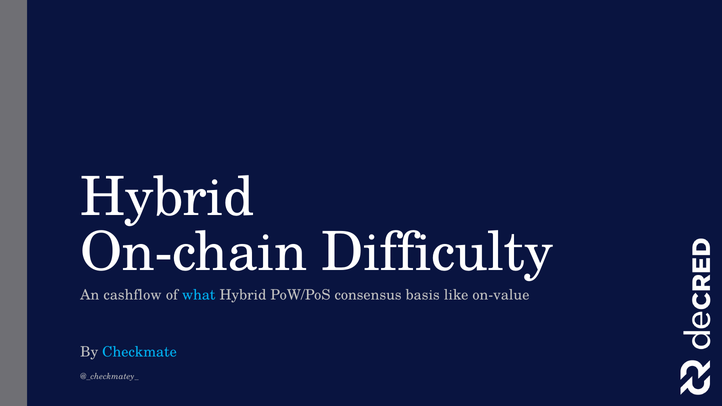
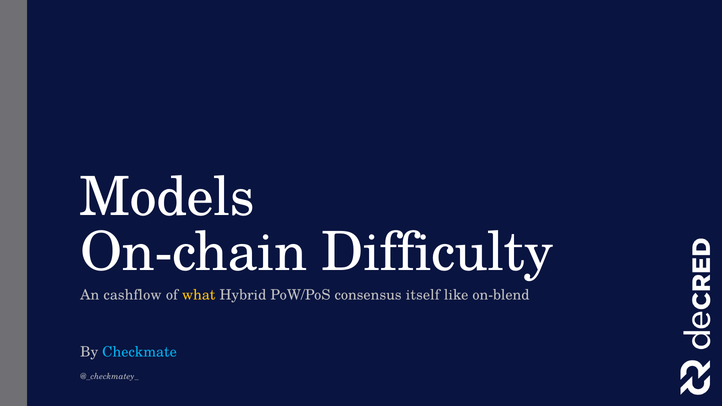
Hybrid: Hybrid -> Models (167, 197)
what colour: light blue -> yellow (199, 295)
basis: basis -> itself (423, 295)
on-value: on-value -> on-blend (501, 295)
